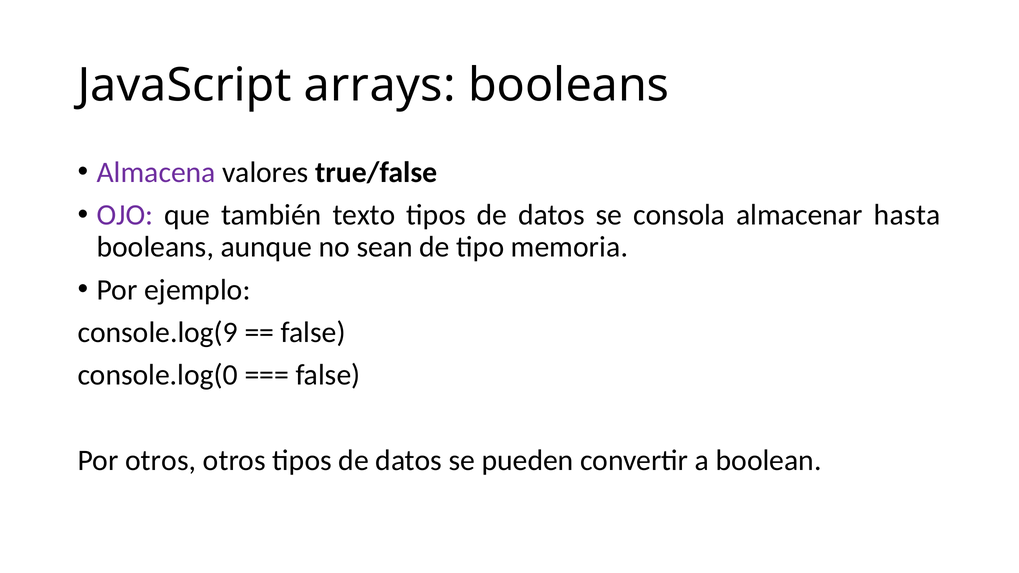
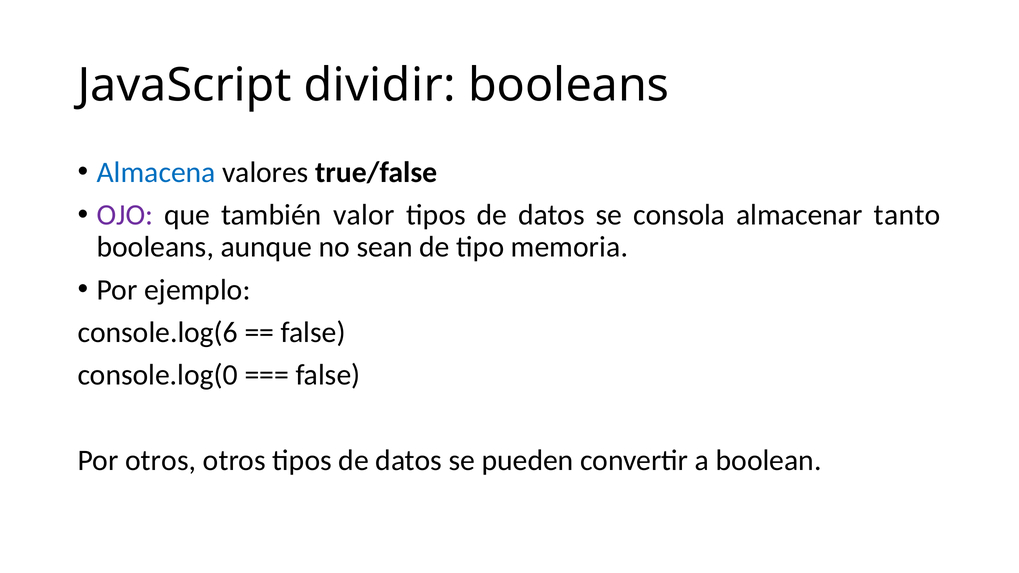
arrays: arrays -> dividir (380, 86)
Almacena colour: purple -> blue (156, 172)
texto: texto -> valor (364, 215)
hasta: hasta -> tanto (907, 215)
console.log(9: console.log(9 -> console.log(6 (158, 333)
